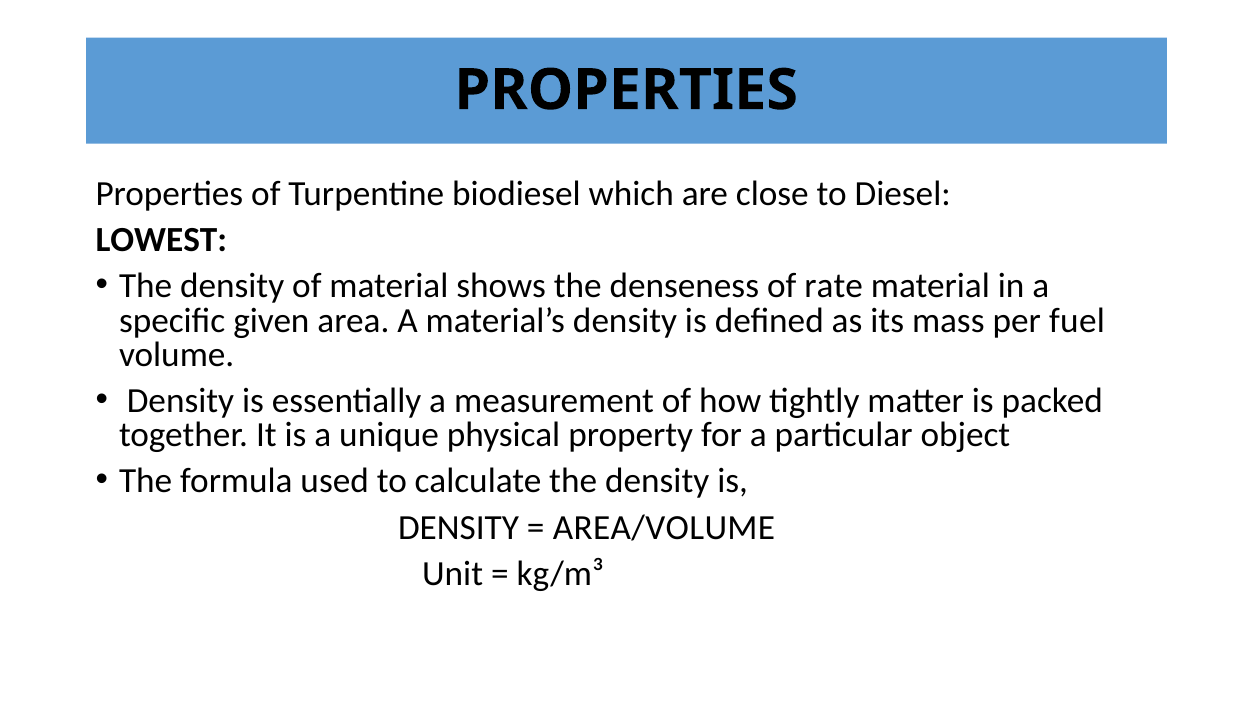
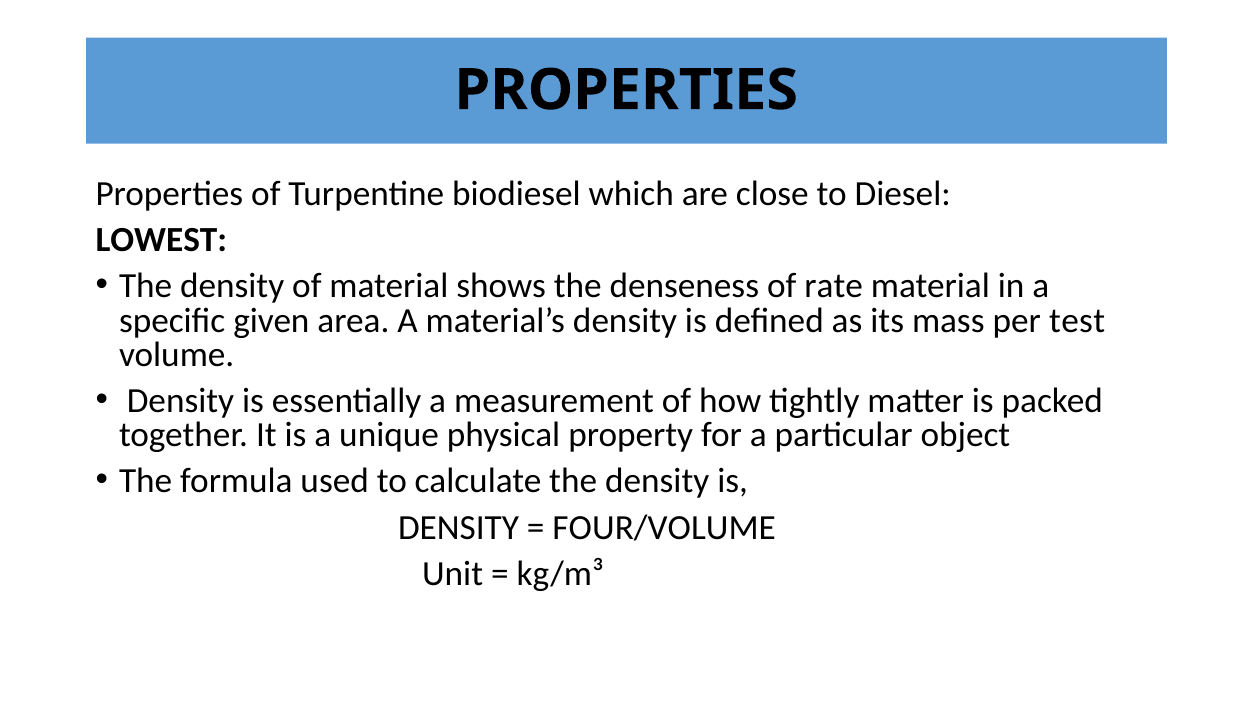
fuel: fuel -> test (1077, 321)
AREA/VOLUME: AREA/VOLUME -> FOUR/VOLUME (664, 527)
